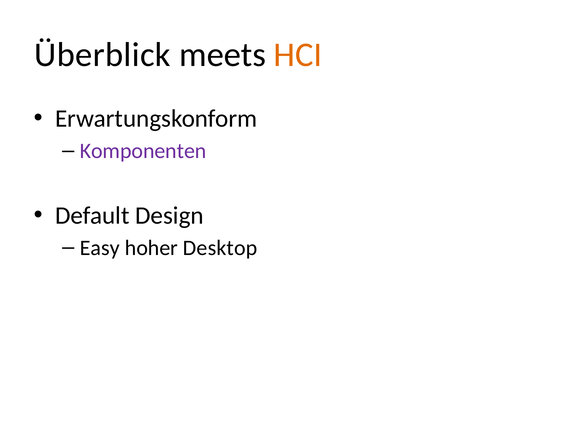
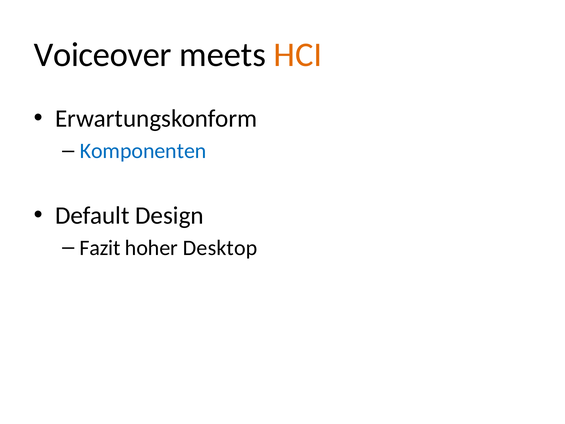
Überblick: Überblick -> Voiceover (103, 55)
Komponenten colour: purple -> blue (143, 151)
Easy: Easy -> Fazit (100, 248)
